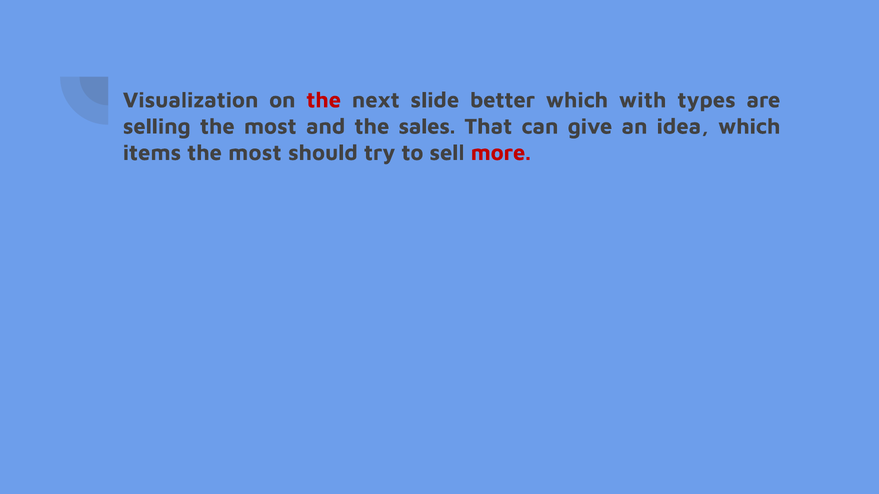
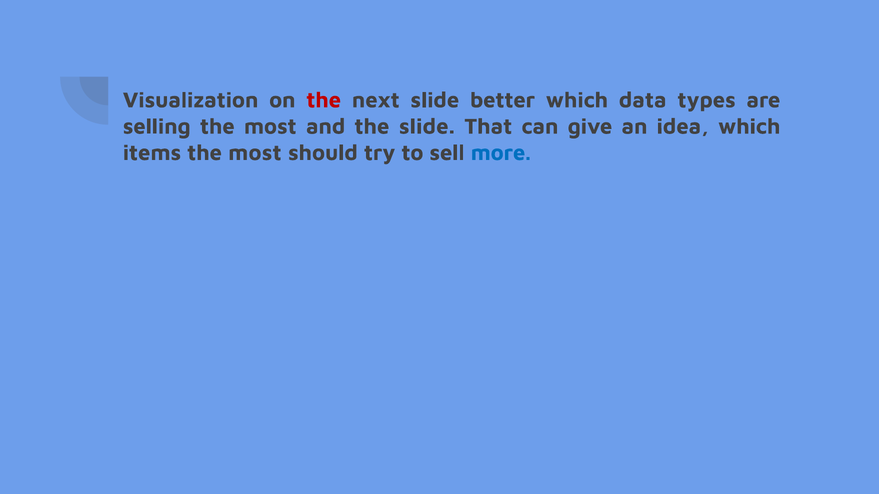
with: with -> data (643, 100)
the sales: sales -> slide (427, 127)
more colour: red -> blue (501, 153)
